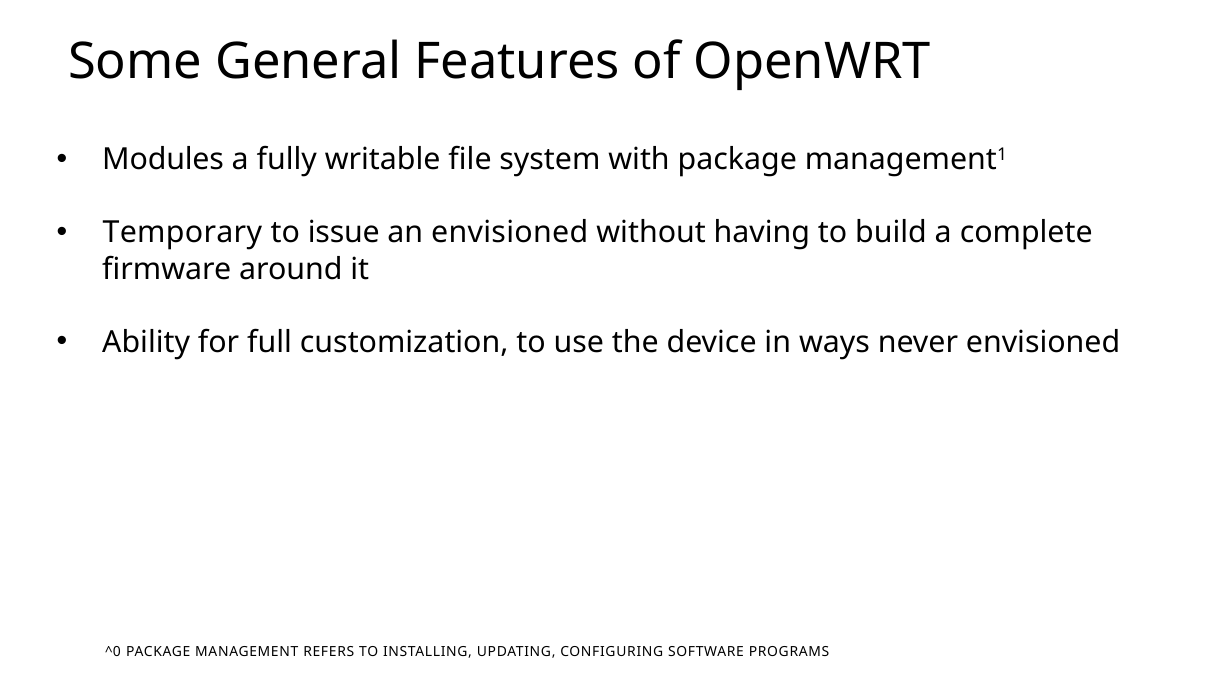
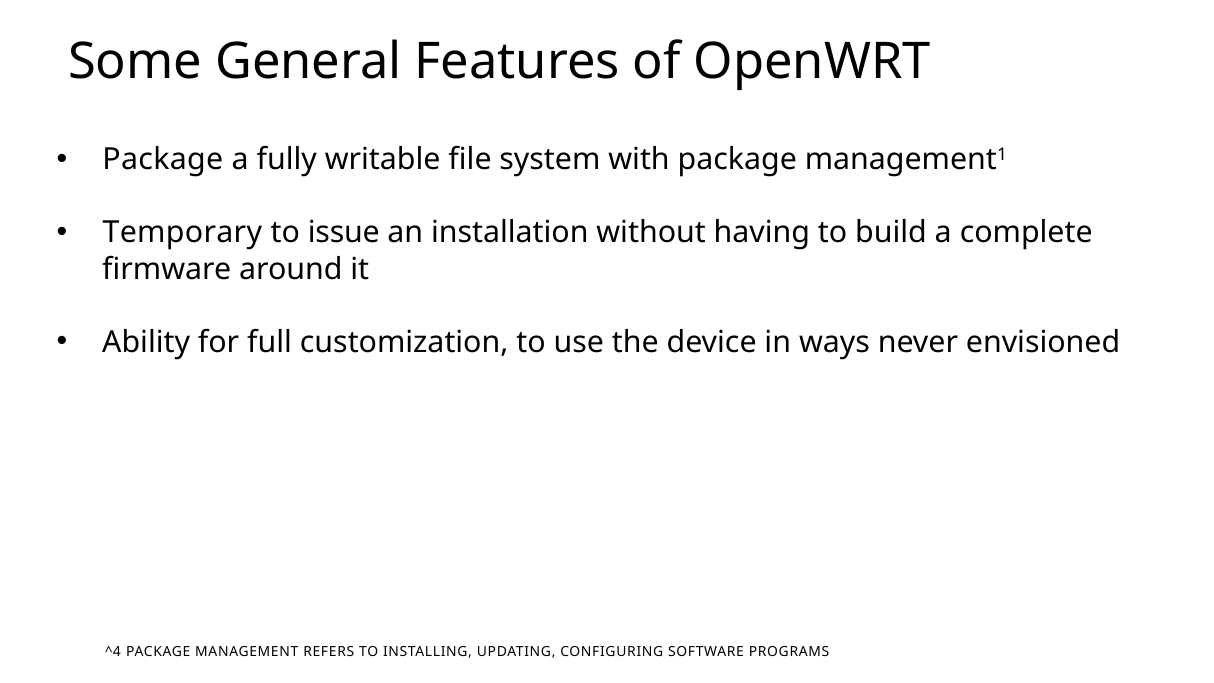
Modules: Modules -> Package (163, 160)
an envisioned: envisioned -> installation (510, 233)
^0: ^0 -> ^4 (113, 652)
